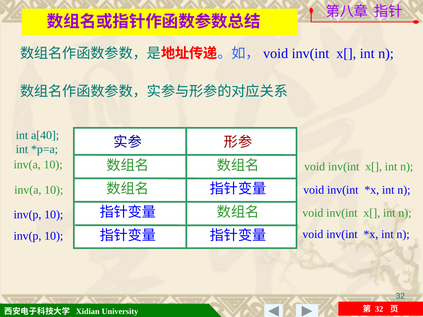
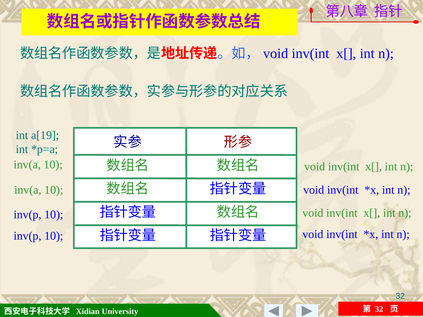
a[40: a[40 -> a[19 (45, 135)
